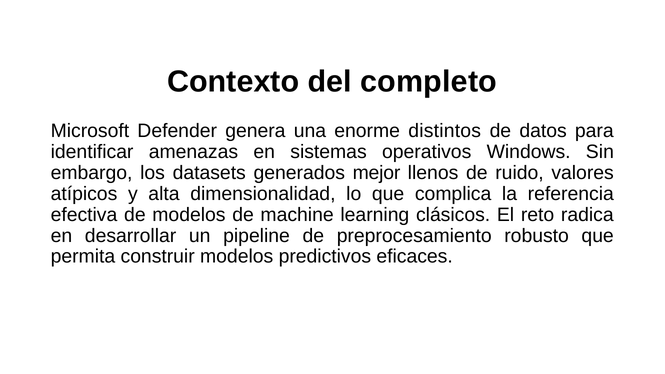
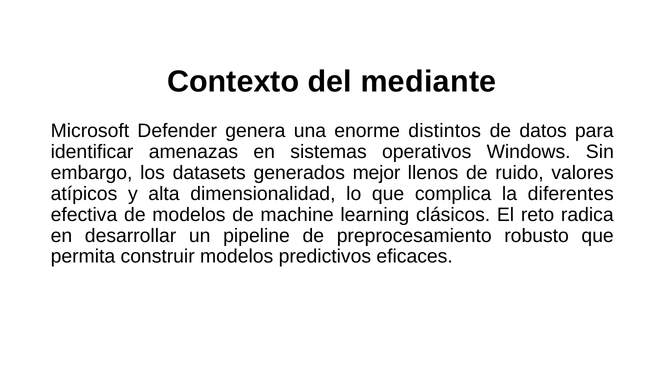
completo: completo -> mediante (429, 82)
referencia: referencia -> diferentes (571, 194)
